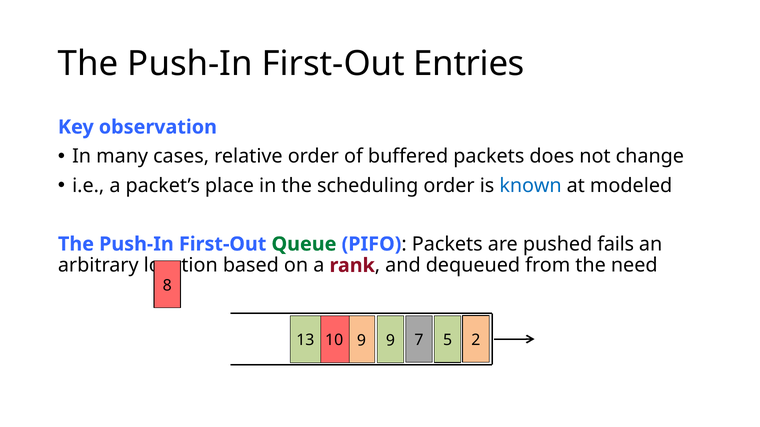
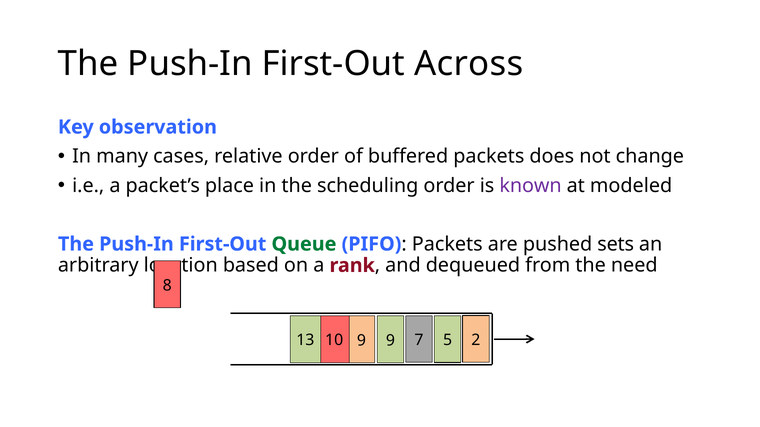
Entries: Entries -> Across (469, 64)
known colour: blue -> purple (531, 186)
fails: fails -> sets (616, 244)
